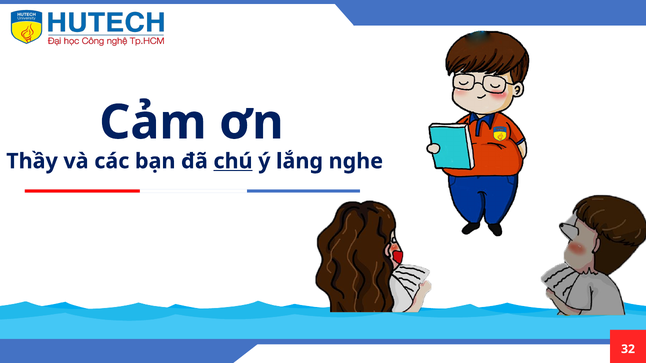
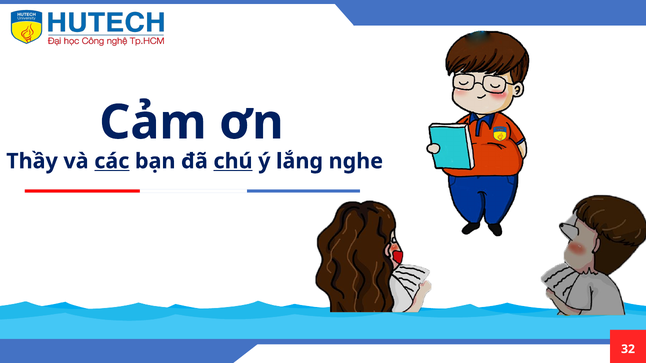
các underline: none -> present (112, 161)
